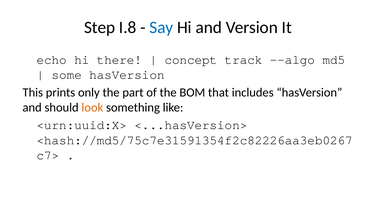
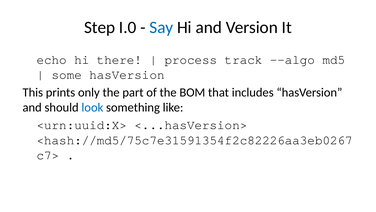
I.8: I.8 -> I.0 (128, 27)
concept: concept -> process (191, 60)
look colour: orange -> blue (92, 107)
